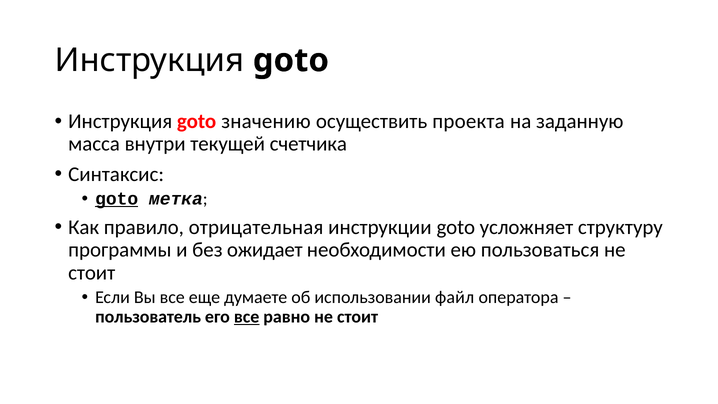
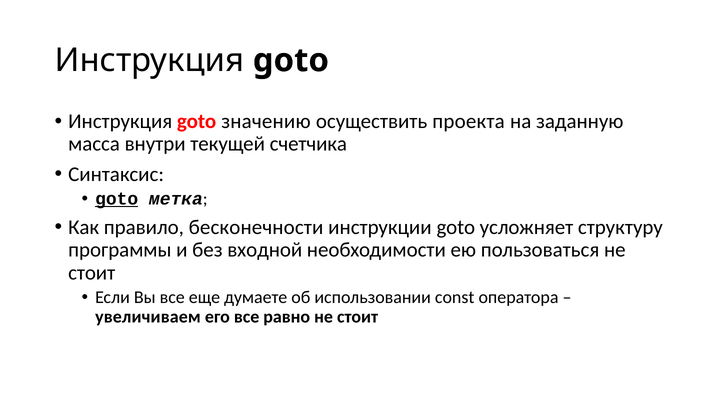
отрицательная: отрицательная -> бесконечности (256, 227)
ожидает: ожидает -> входной (265, 250)
файл: файл -> const (455, 297)
пользователь: пользователь -> увеличиваем (148, 317)
все underline: present -> none (247, 317)
